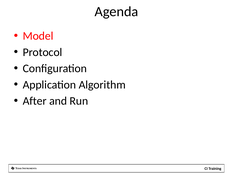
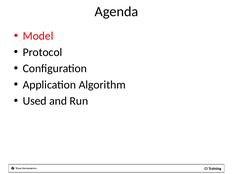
After: After -> Used (35, 101)
